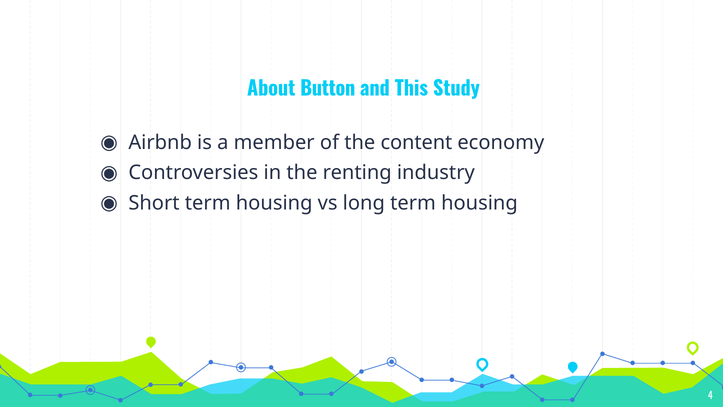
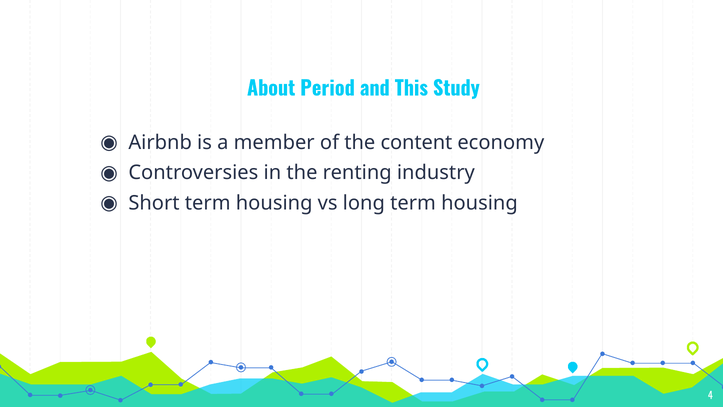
Button: Button -> Period (328, 89)
